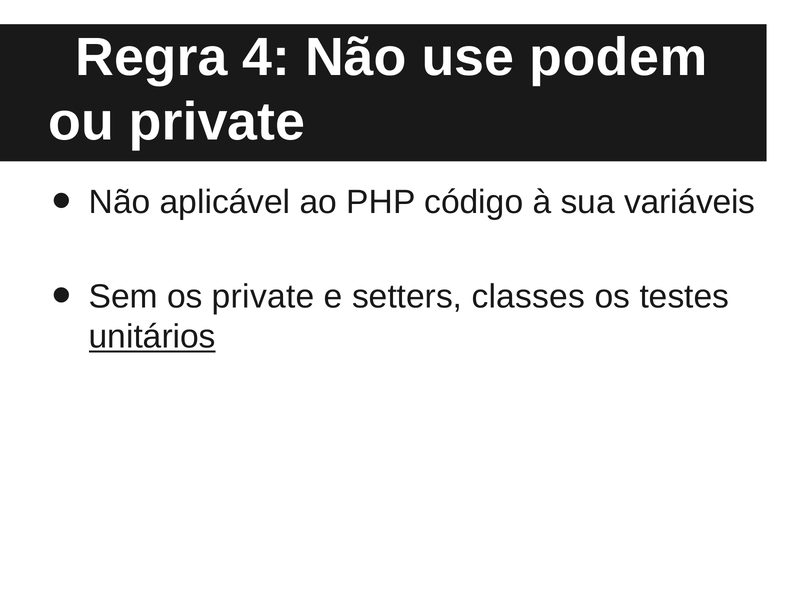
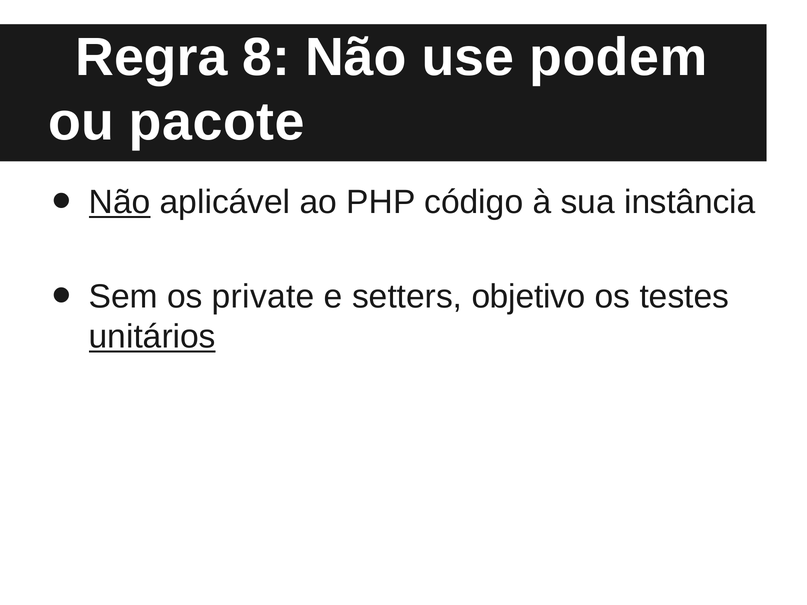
4: 4 -> 8 (266, 57)
ou private: private -> pacote (217, 122)
Não underline: none -> present (120, 202)
variáveis: variáveis -> instância (690, 202)
classes: classes -> objetivo (529, 297)
